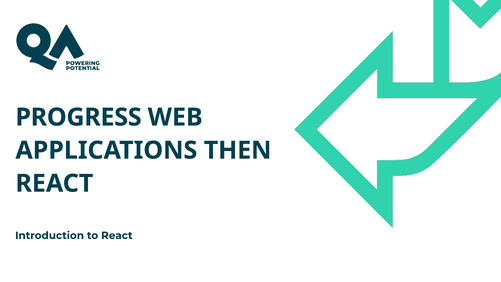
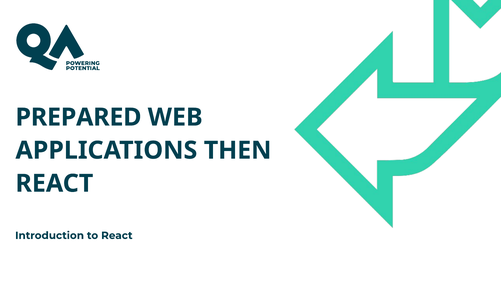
PROGRESS: PROGRESS -> PREPARED (78, 117)
